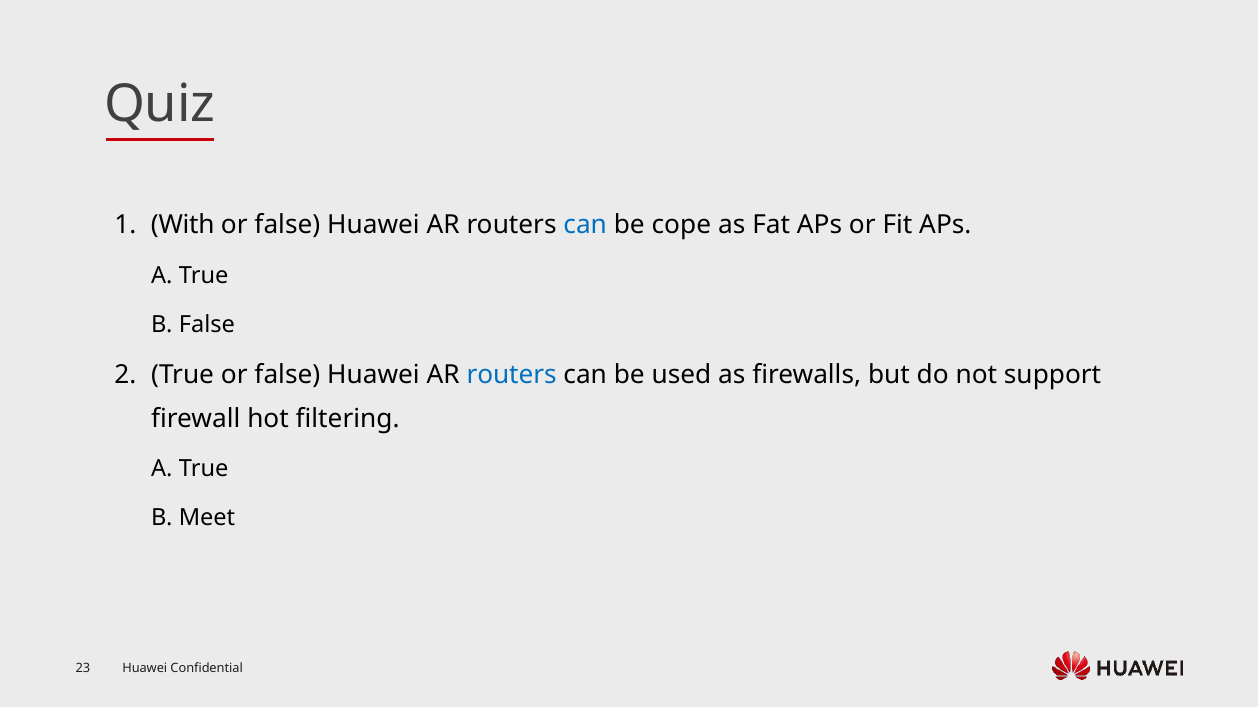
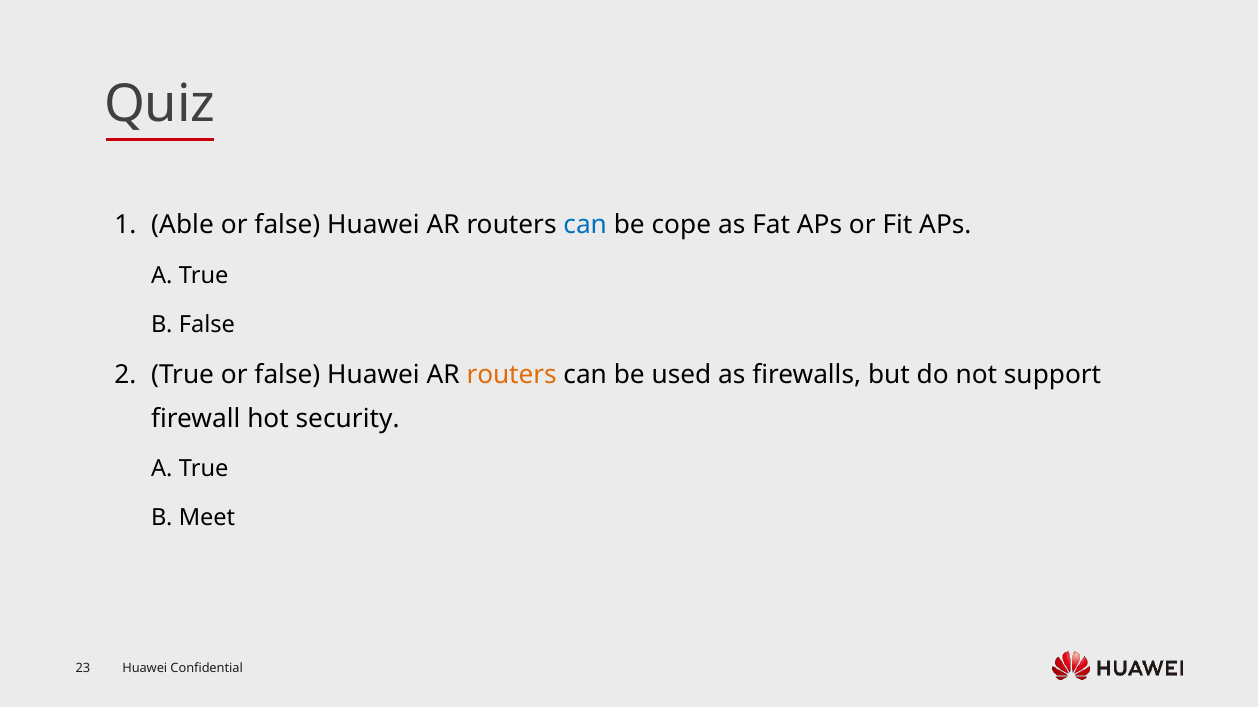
With: With -> Able (183, 225)
routers colour: blue -> orange (512, 375)
filtering: filtering -> security (348, 419)
